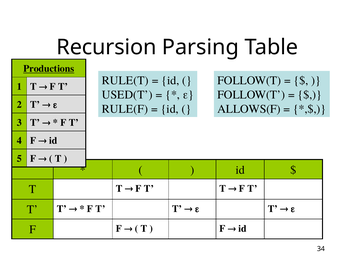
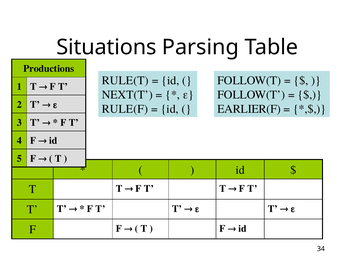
Recursion: Recursion -> Situations (106, 47)
Productions underline: present -> none (49, 69)
USED(T: USED(T -> NEXT(T (127, 95)
ALLOWS(F: ALLOWS(F -> EARLIER(F (249, 109)
